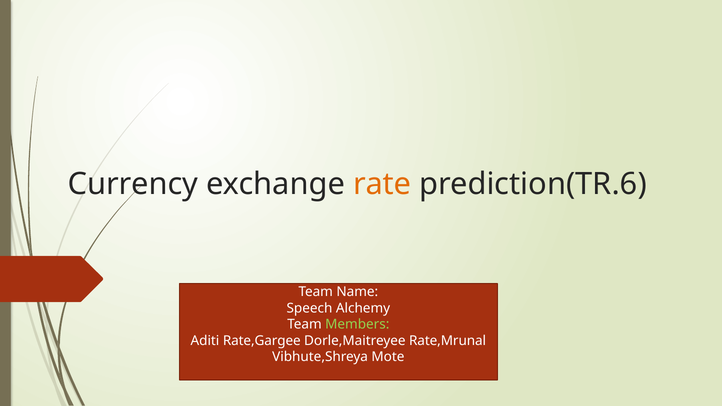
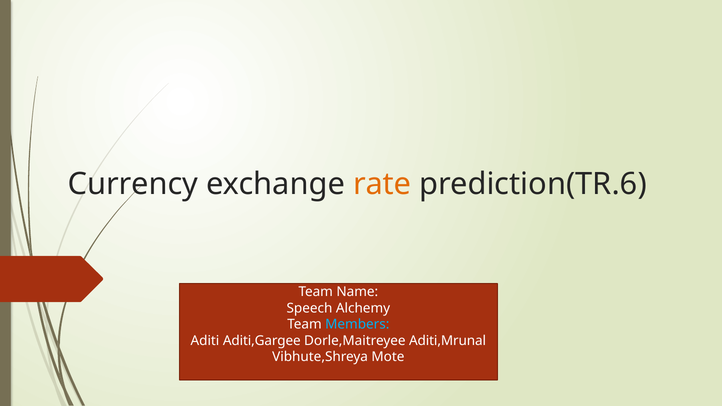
Members colour: light green -> light blue (357, 325)
Rate,Gargee: Rate,Gargee -> Aditi,Gargee (262, 341)
Rate,Mrunal: Rate,Mrunal -> Aditi,Mrunal (448, 341)
